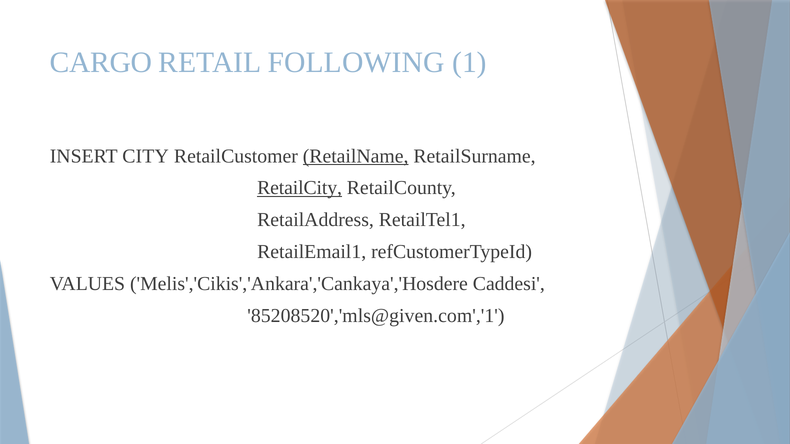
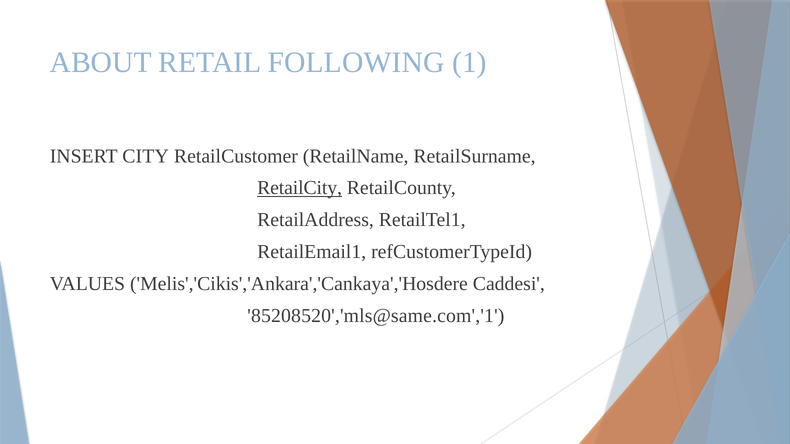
CARGO: CARGO -> ABOUT (101, 62)
RetailName underline: present -> none (356, 156)
85208520','mls@given.com','1: 85208520','mls@given.com','1 -> 85208520','mls@same.com','1 (376, 316)
